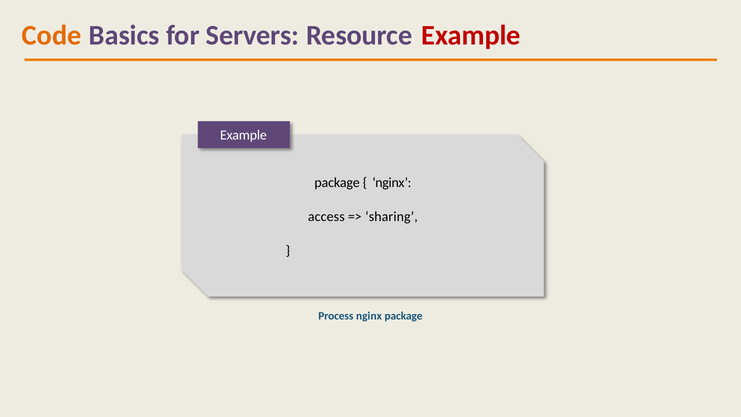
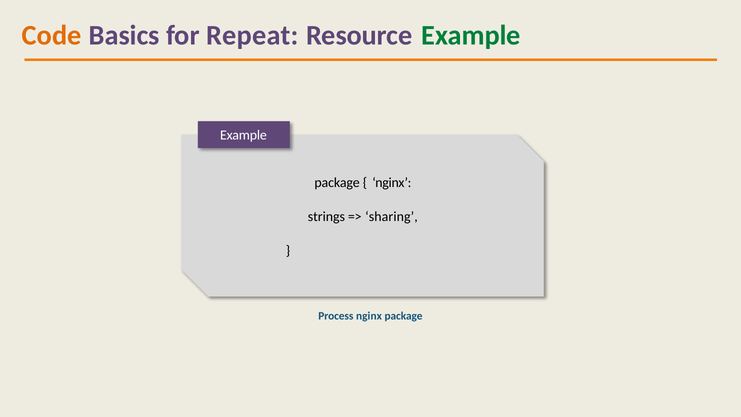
Servers: Servers -> Repeat (252, 35)
Example colour: red -> green (471, 35)
access: access -> strings (326, 216)
